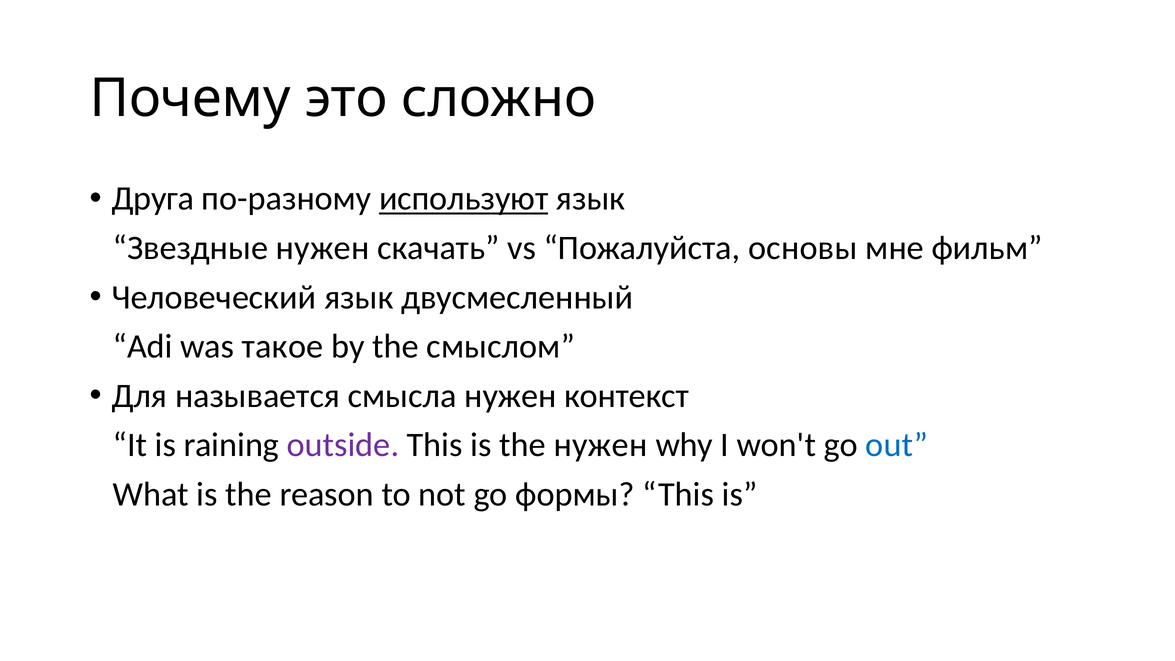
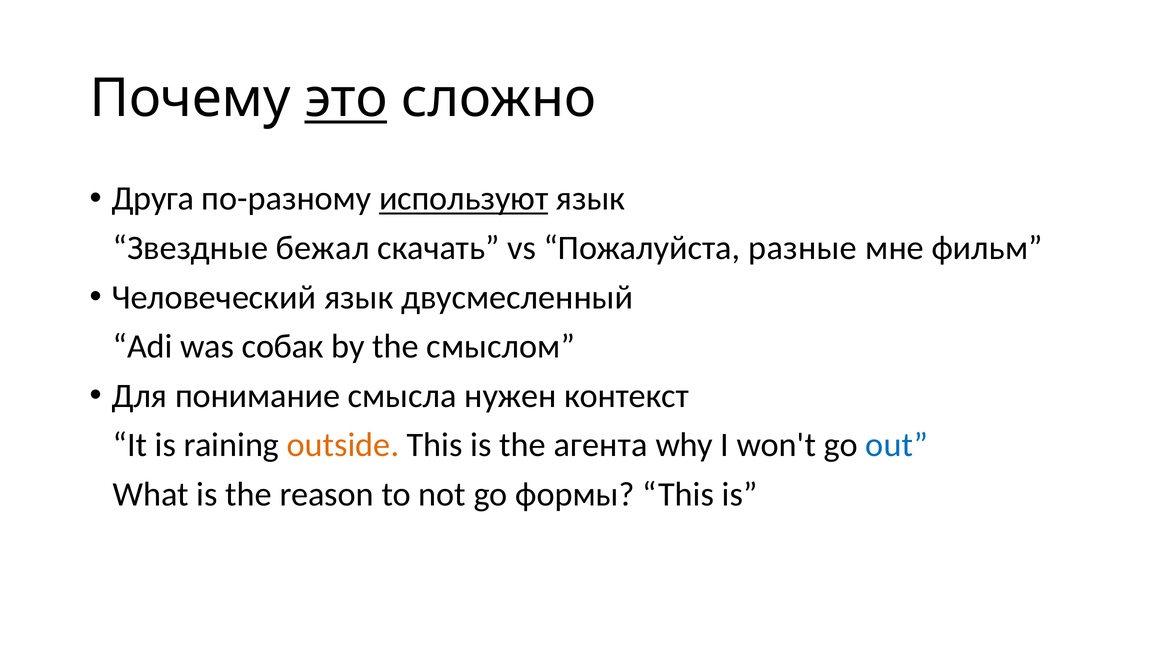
это underline: none -> present (346, 99)
Звездные нужен: нужен -> бежал (323, 248)
основы: основы -> разные (803, 248)
такое: такое -> собак (283, 346)
называется: называется -> понимание (258, 396)
outside colour: purple -> orange (343, 445)
the нужен: нужен -> агента (601, 445)
